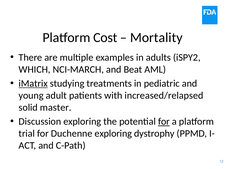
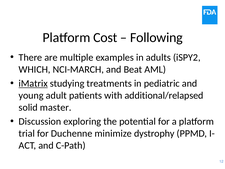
Mortality: Mortality -> Following (156, 38)
increased/relapsed: increased/relapsed -> additional/relapsed (164, 95)
for underline: present -> none (164, 121)
Duchenne exploring: exploring -> minimize (113, 133)
